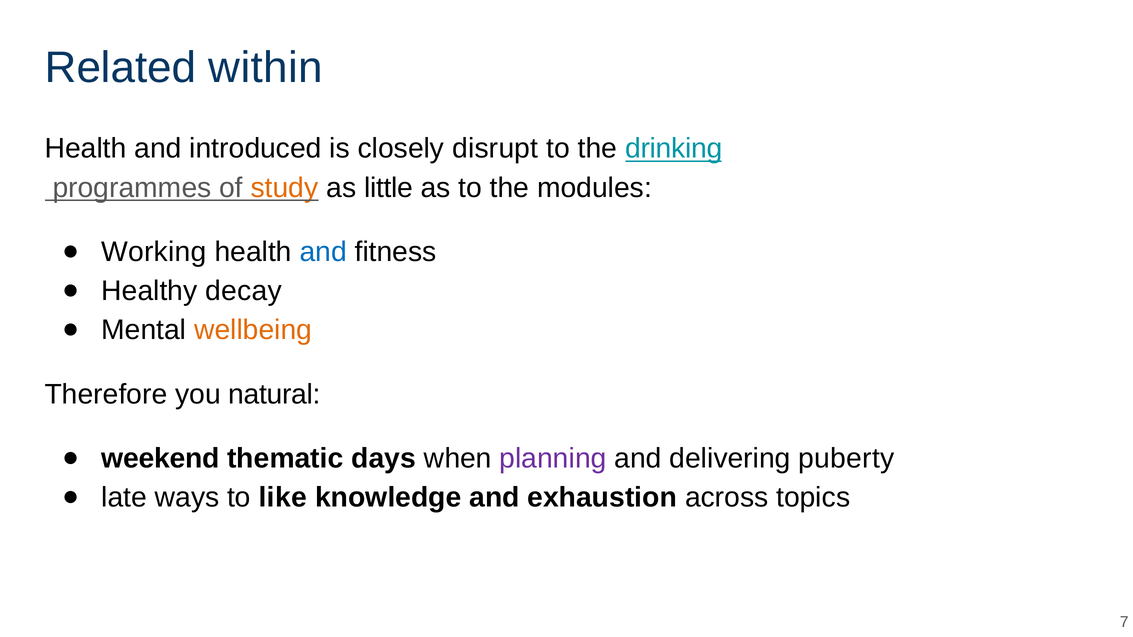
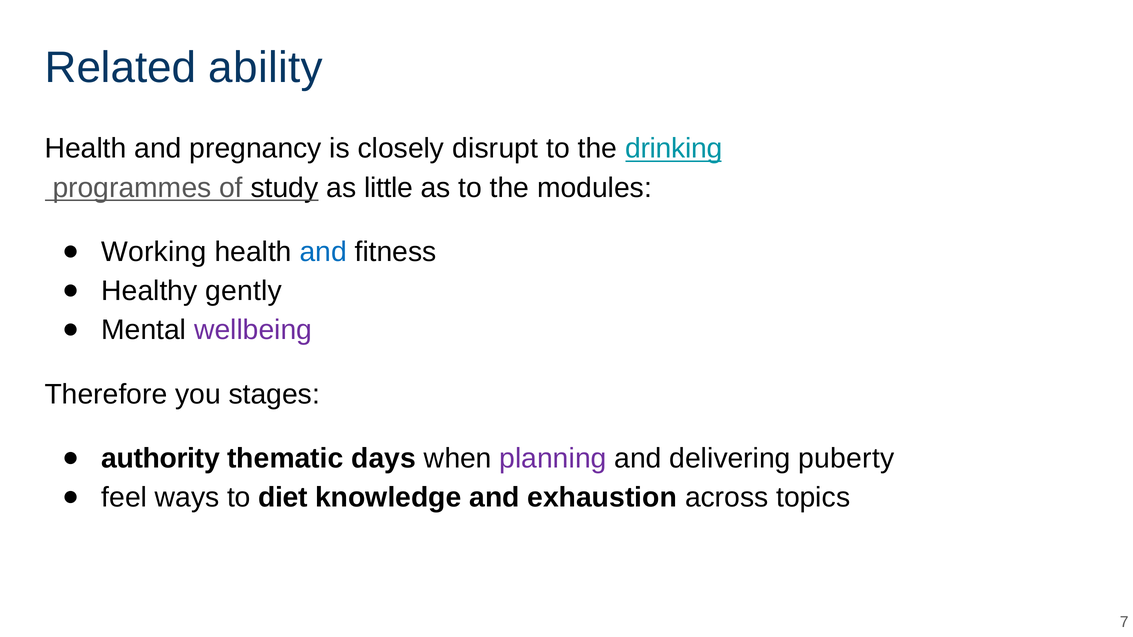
within: within -> ability (266, 68)
introduced: introduced -> pregnancy (256, 149)
study colour: orange -> black (285, 188)
decay: decay -> gently (244, 291)
wellbeing colour: orange -> purple (253, 330)
natural: natural -> stages (274, 394)
weekend: weekend -> authority (160, 459)
late: late -> feel (124, 498)
like: like -> diet (283, 498)
